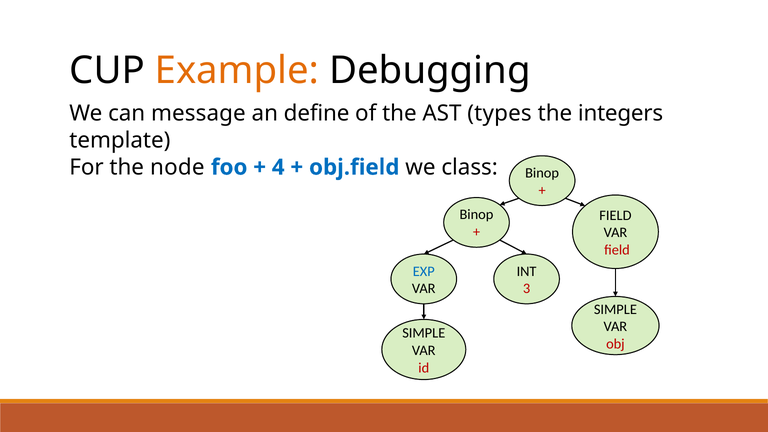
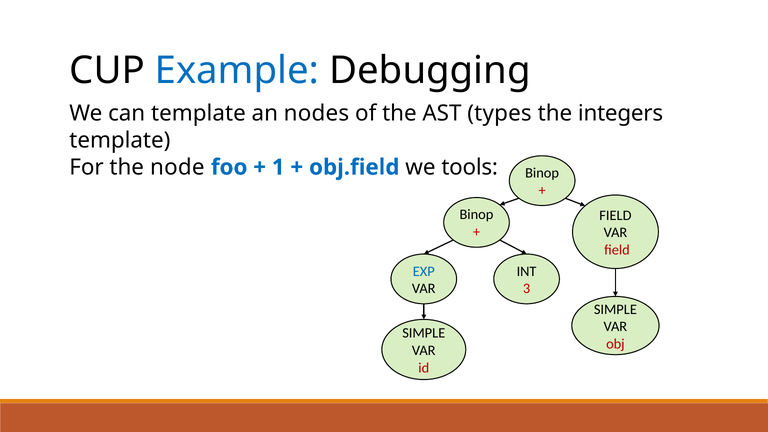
Example colour: orange -> blue (237, 71)
can message: message -> template (198, 113)
define: define -> nodes (316, 113)
4: 4 -> 1 (278, 167)
class: class -> tools (470, 167)
